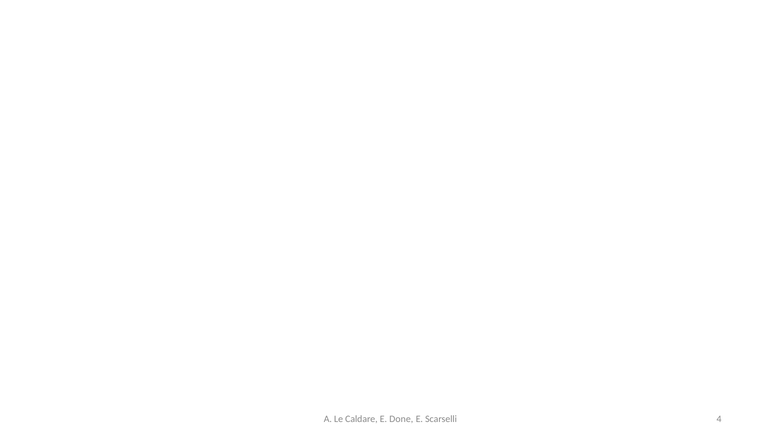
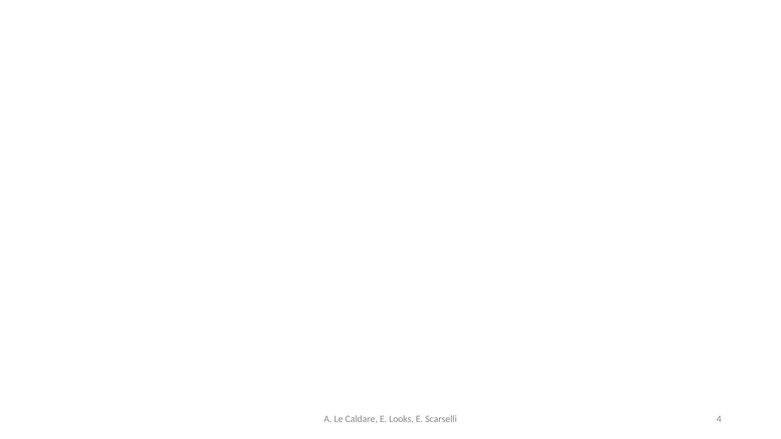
Done: Done -> Looks (401, 419)
